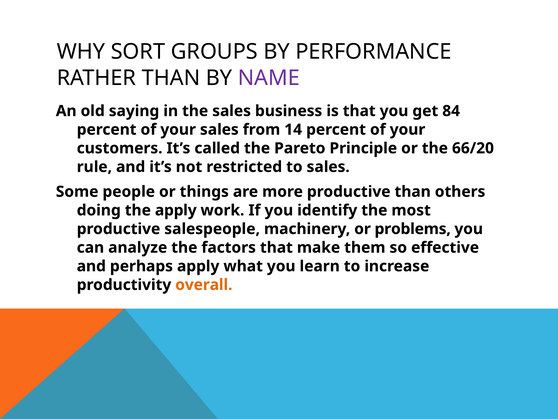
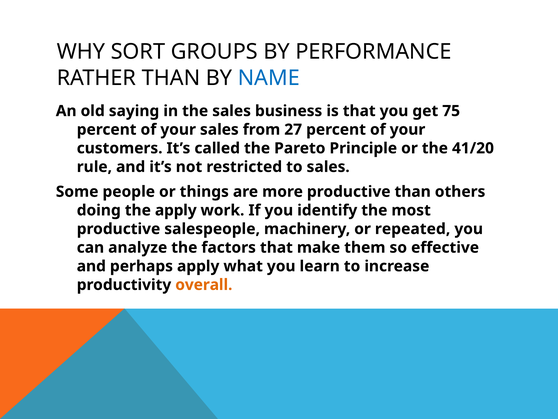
NAME colour: purple -> blue (269, 78)
84: 84 -> 75 (451, 111)
14: 14 -> 27 (293, 129)
66/20: 66/20 -> 41/20 (473, 148)
problems: problems -> repeated (413, 229)
